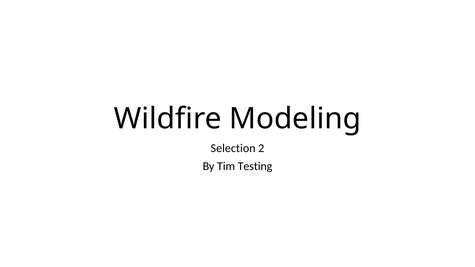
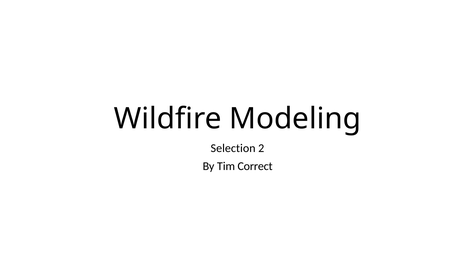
Testing: Testing -> Correct (255, 166)
